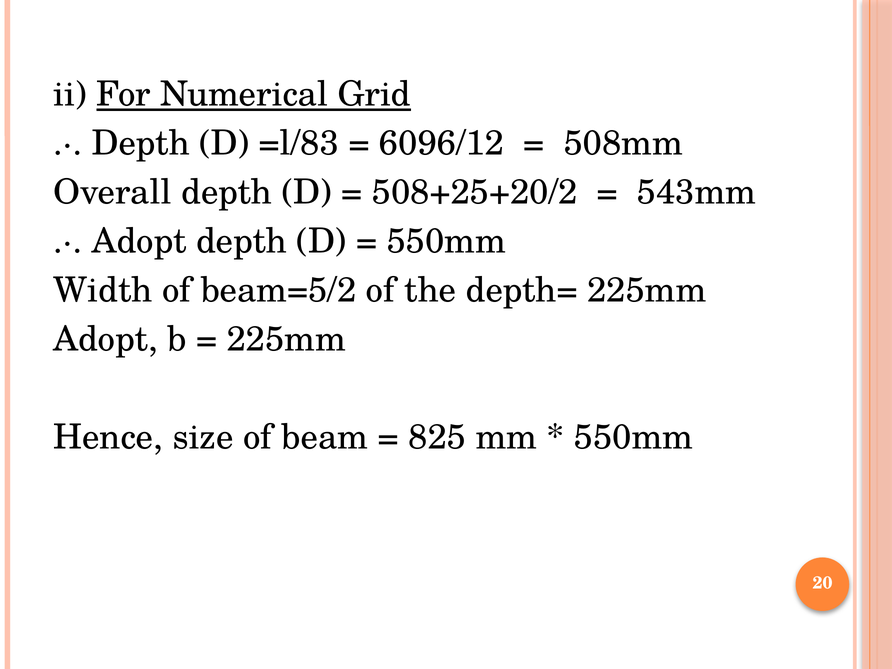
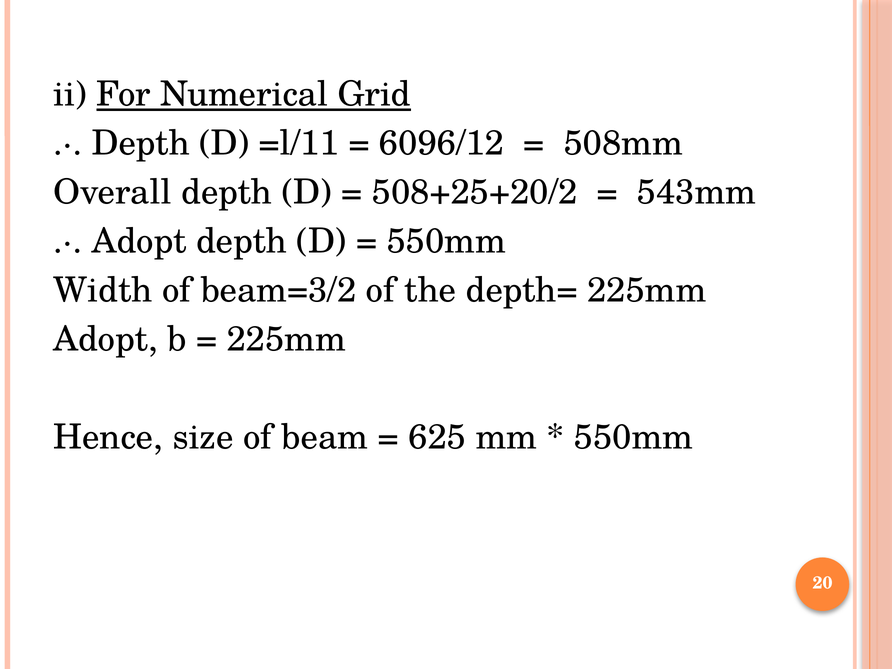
=l/83: =l/83 -> =l/11 (299, 143)
beam=5/2: beam=5/2 -> beam=3/2 (279, 290)
825: 825 -> 625 (437, 437)
